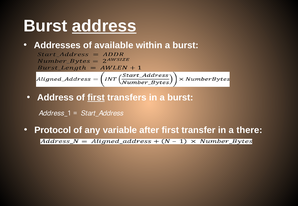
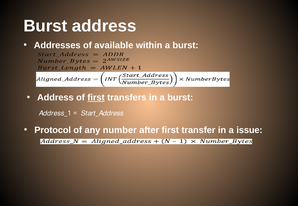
address underline: present -> none (104, 26)
variable: variable -> number (120, 130)
there: there -> issue (249, 130)
